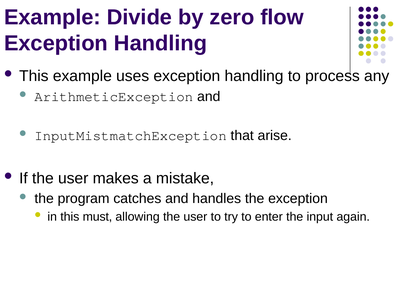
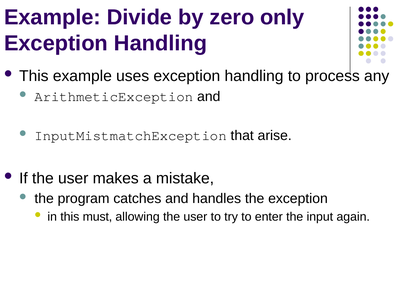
flow: flow -> only (282, 17)
